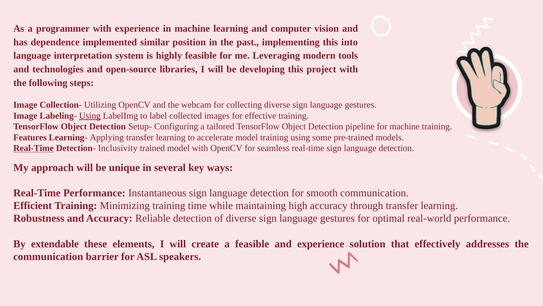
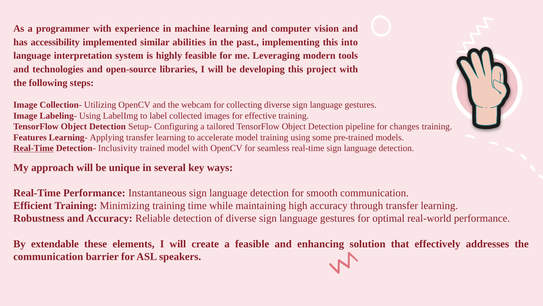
dependence: dependence -> accessibility (55, 42)
position: position -> abilities (189, 42)
Using underline: present -> none (90, 115)
for machine: machine -> changes (405, 126)
and experience: experience -> enhancing (321, 243)
